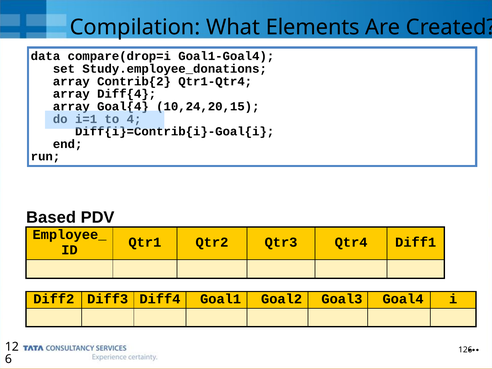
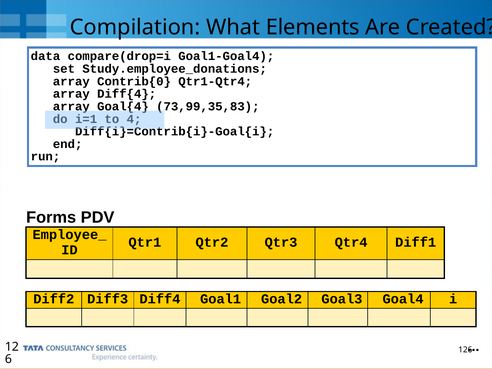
Contrib{2: Contrib{2 -> Contrib{0 (134, 81)
10,24,20,15: 10,24,20,15 -> 73,99,35,83 (208, 106)
Based: Based -> Forms (51, 217)
